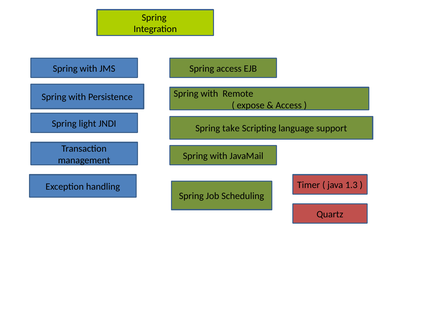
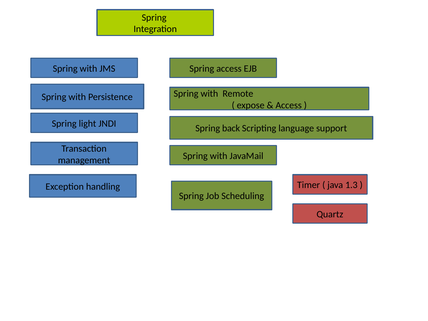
take: take -> back (231, 128)
